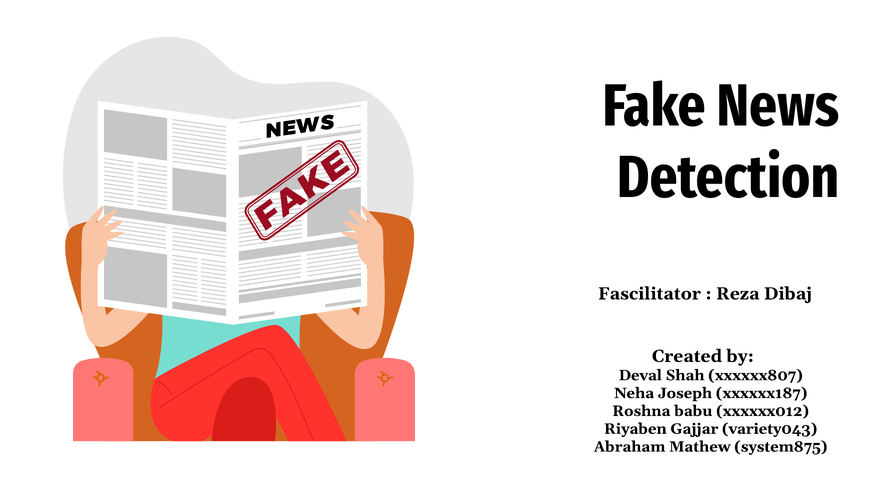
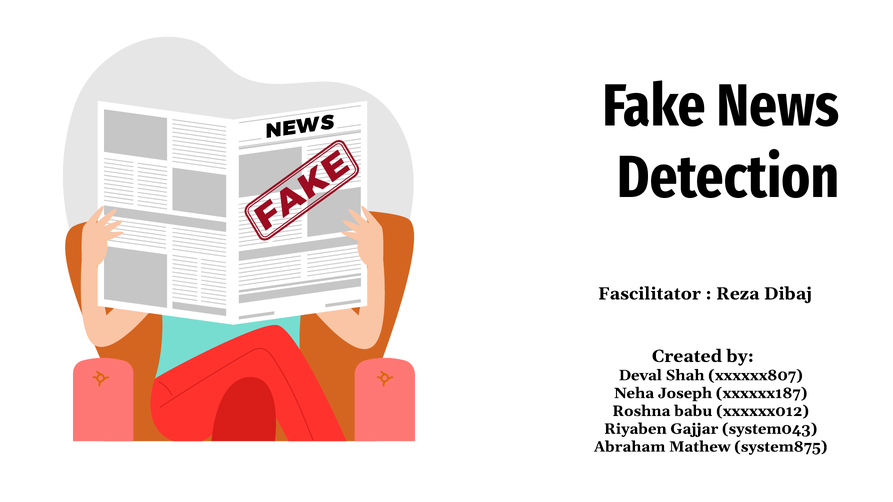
variety043: variety043 -> system043 (770, 429)
